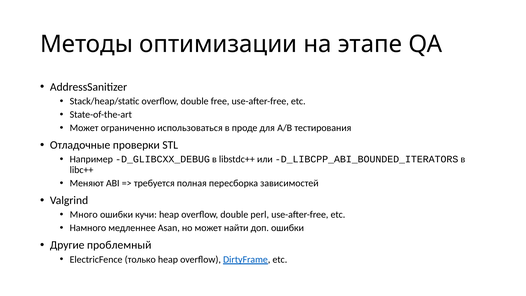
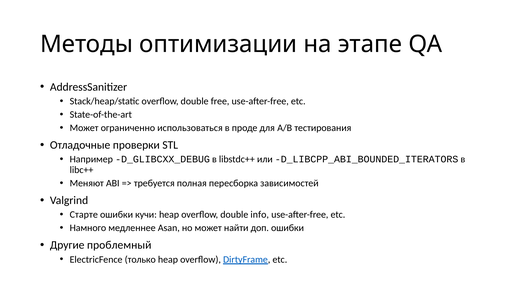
Много: Много -> Старте (84, 215)
perl: perl -> info (260, 215)
